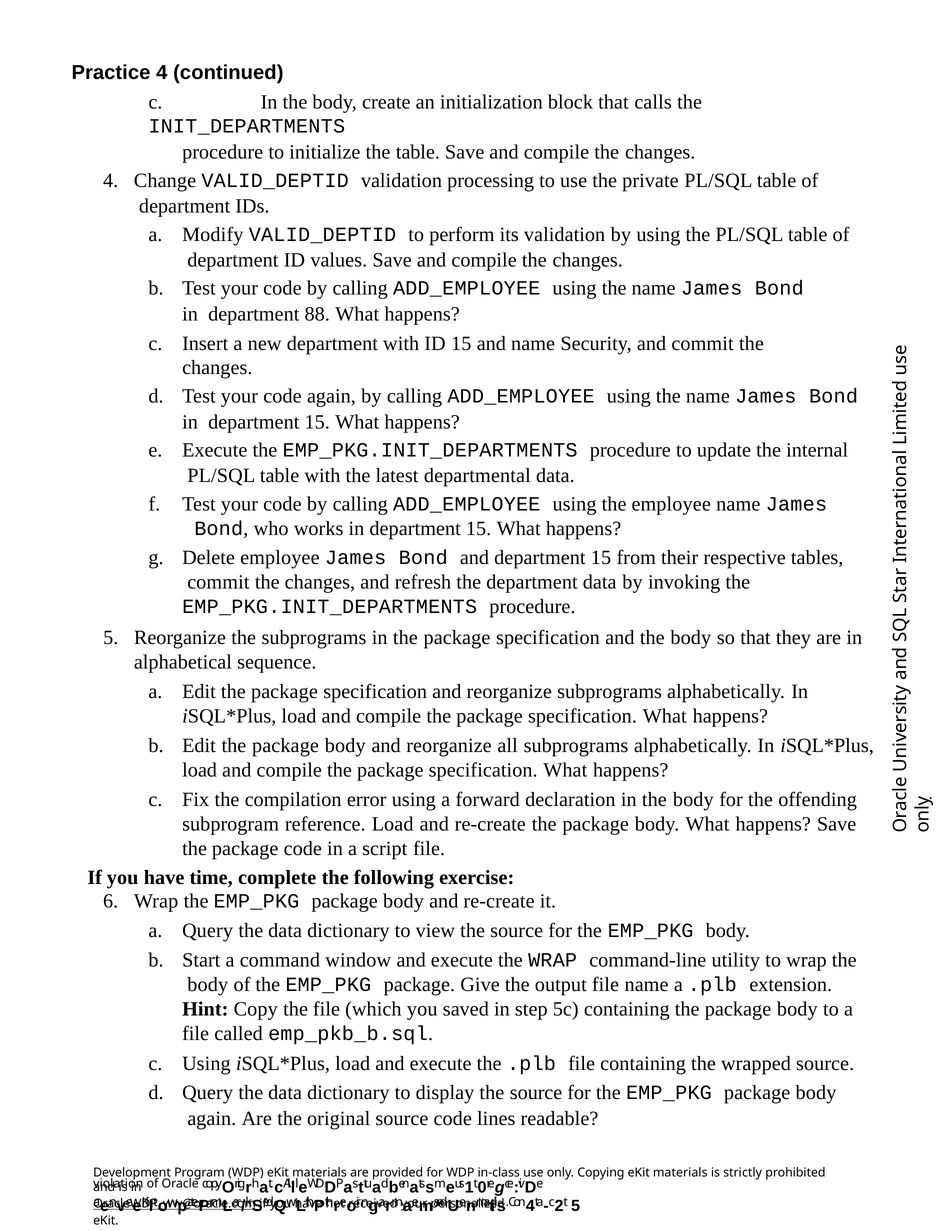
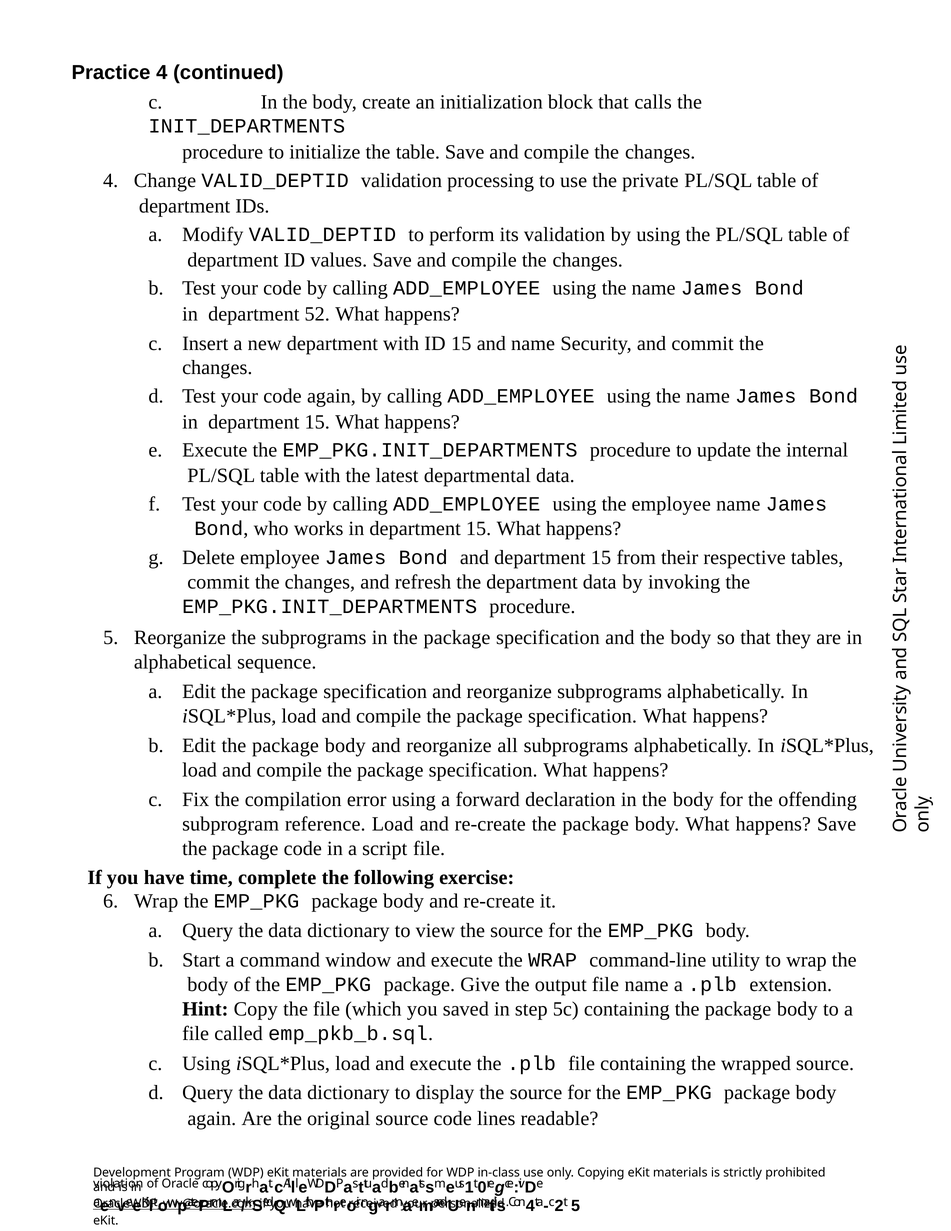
88: 88 -> 52 (317, 314)
